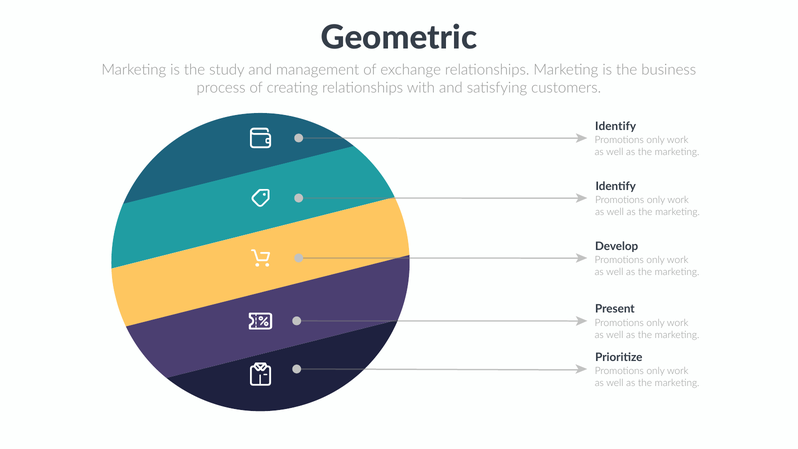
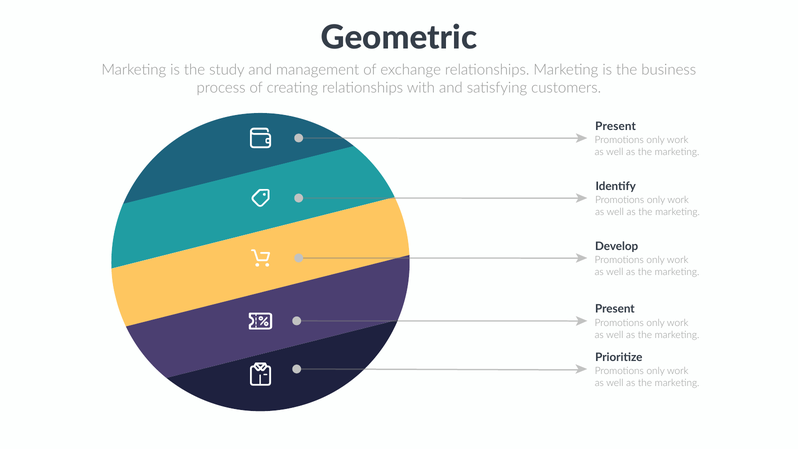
Identify: Identify -> Present (616, 126)
